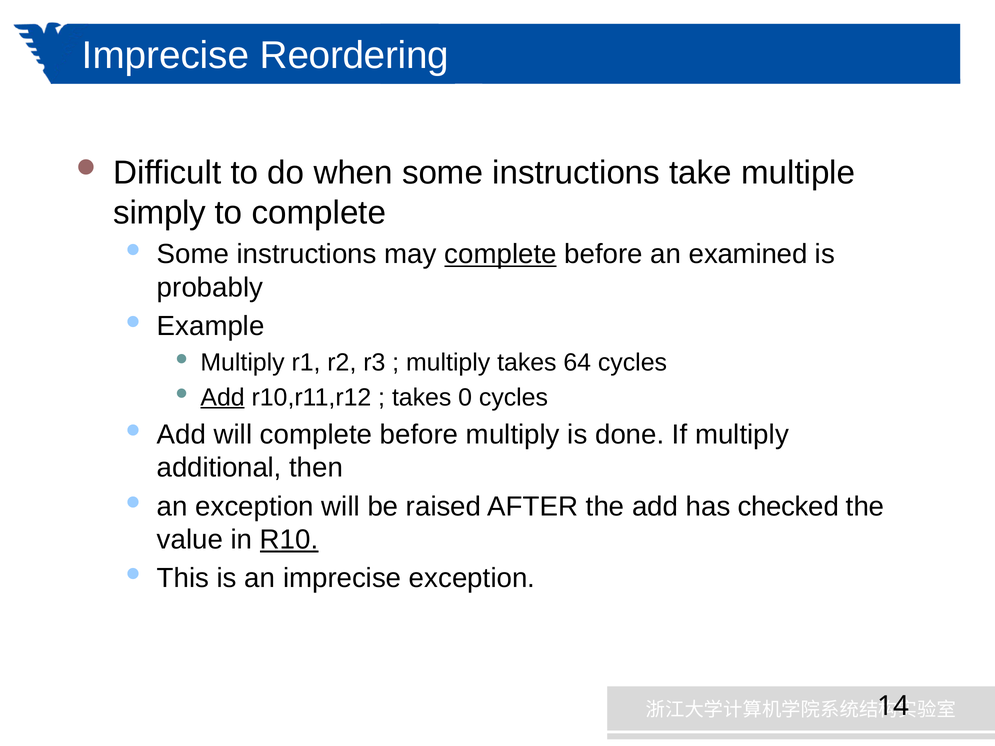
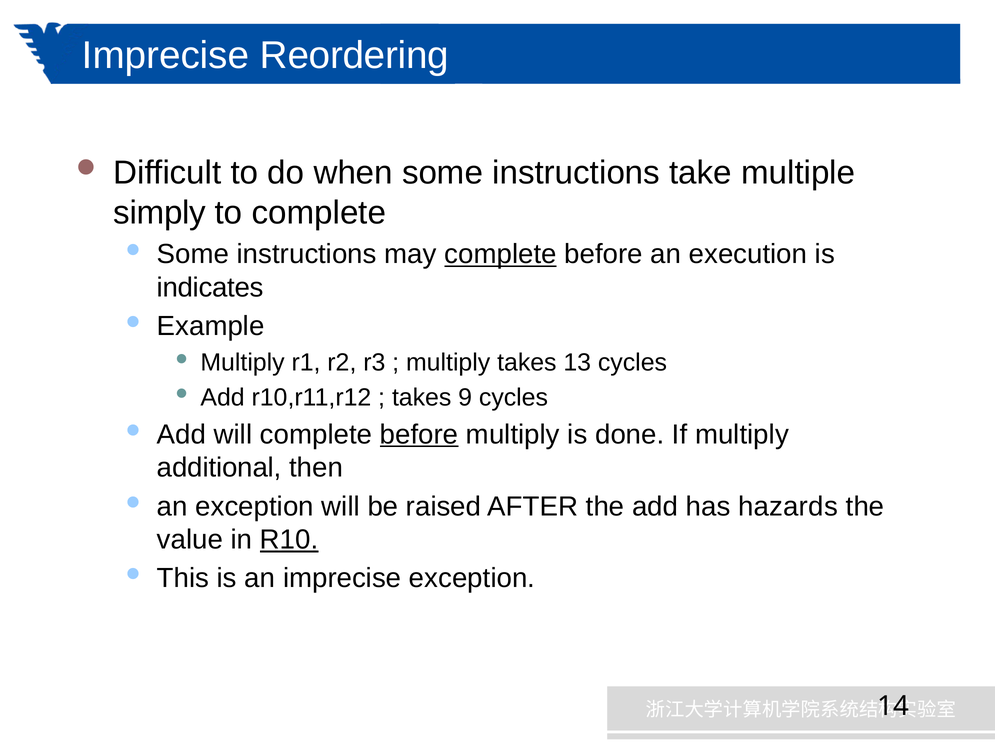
examined: examined -> execution (748, 254)
probably: probably -> indicates (210, 288)
64: 64 -> 13 (577, 363)
Add underline: present -> none (223, 397)
0: 0 -> 9 (465, 397)
before underline: none -> present (419, 435)
checked: checked -> hazards (788, 507)
